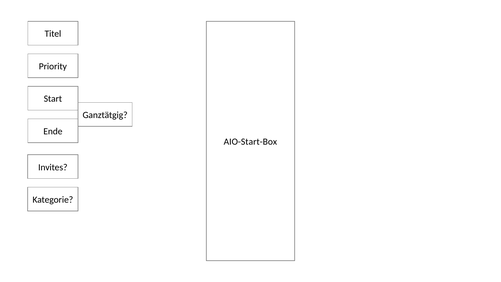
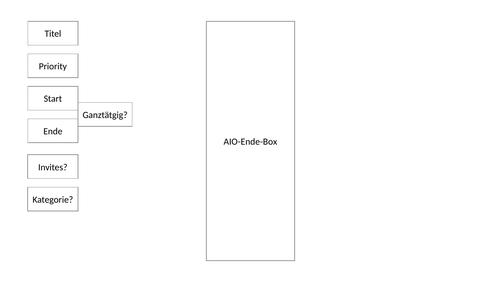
AIO-Start-Box: AIO-Start-Box -> AIO-Ende-Box (250, 142)
